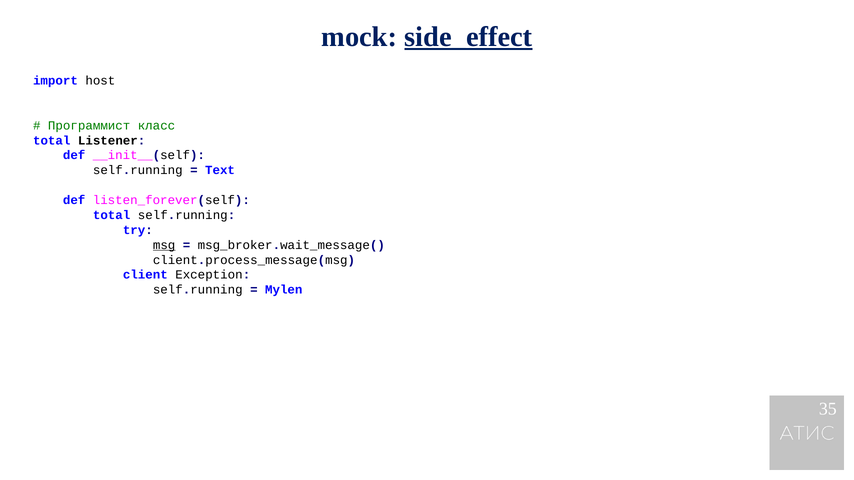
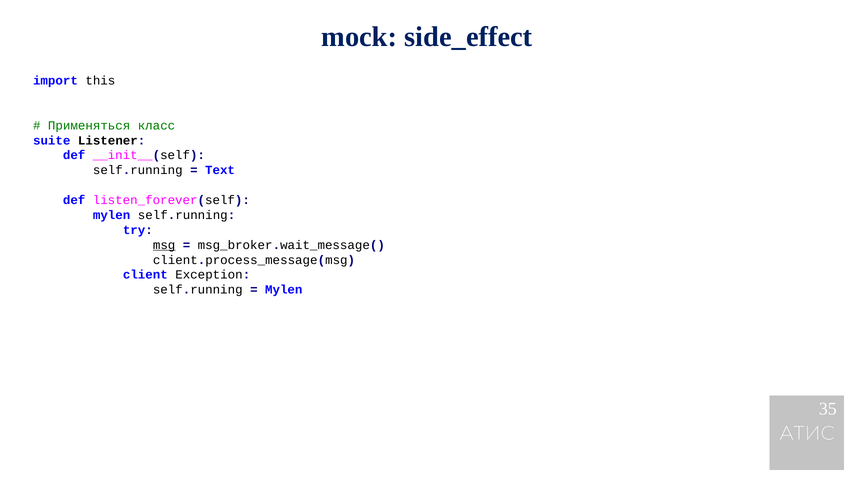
side_effect underline: present -> none (468, 37)
host: host -> this (100, 81)
Программист: Программист -> Применяться (89, 126)
total: total -> suite (52, 141)
total: total -> mylen (112, 215)
